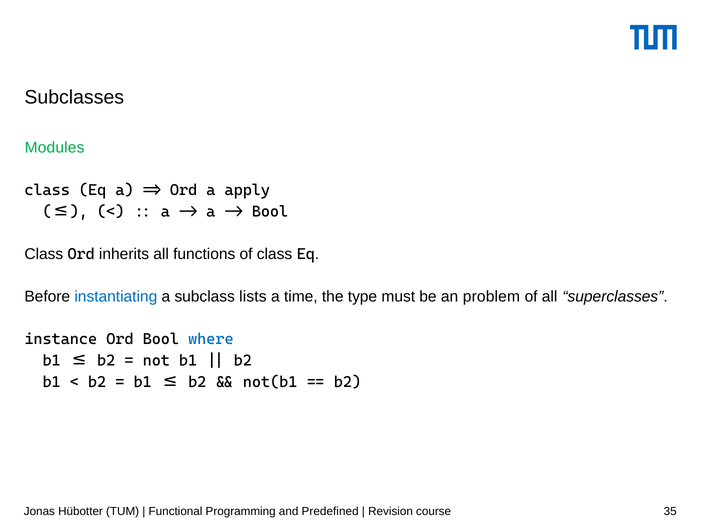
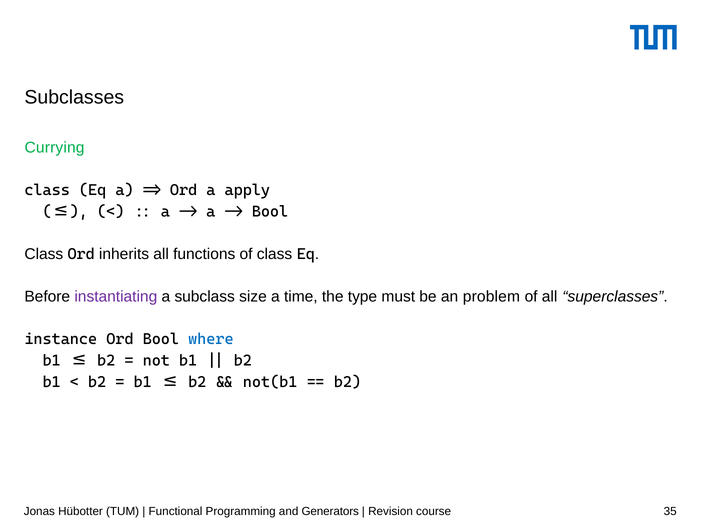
Modules: Modules -> Currying (55, 148)
instantiating colour: blue -> purple (116, 297)
lists: lists -> size (253, 297)
Predefined: Predefined -> Generators (330, 511)
